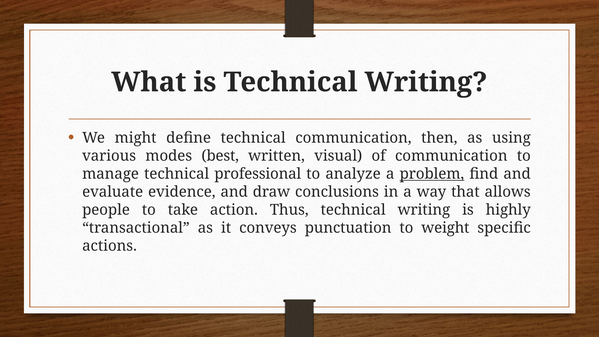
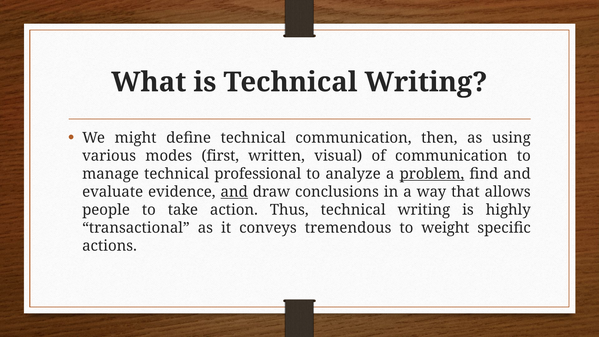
best: best -> first (220, 156)
and underline: none -> present (234, 192)
punctuation: punctuation -> tremendous (348, 228)
